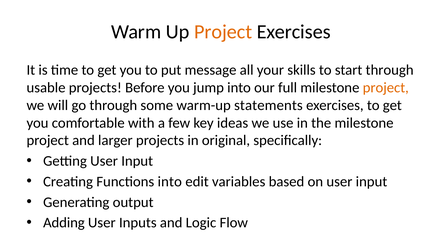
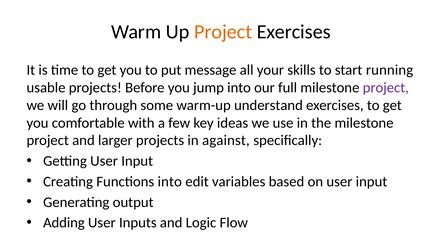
start through: through -> running (390, 70)
project colour: orange -> purple (386, 88)
warm-up statements: statements -> understand (268, 105)
in original: original -> against (226, 141)
